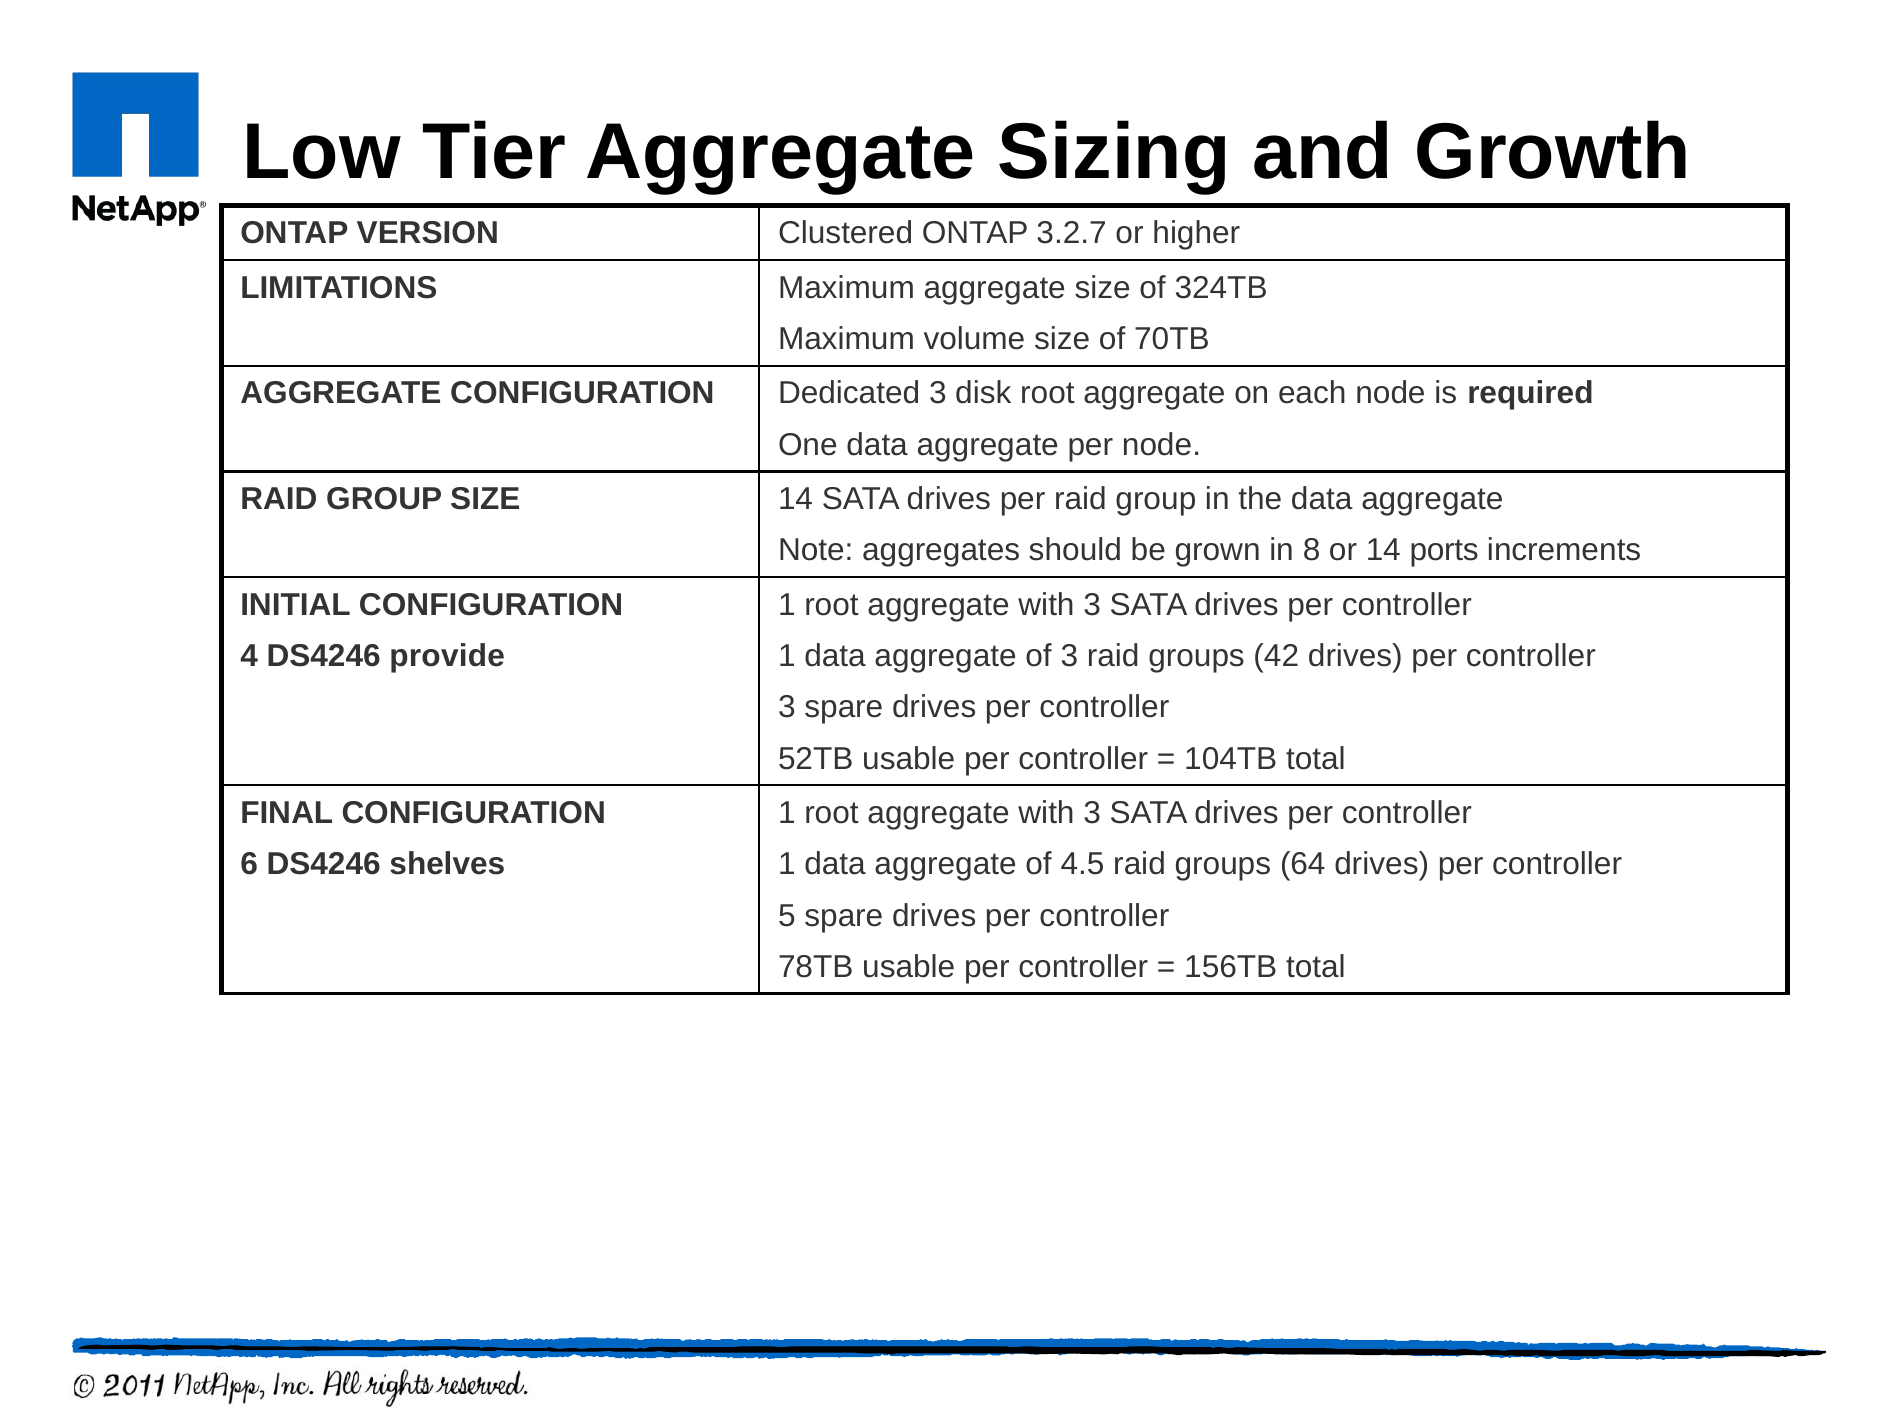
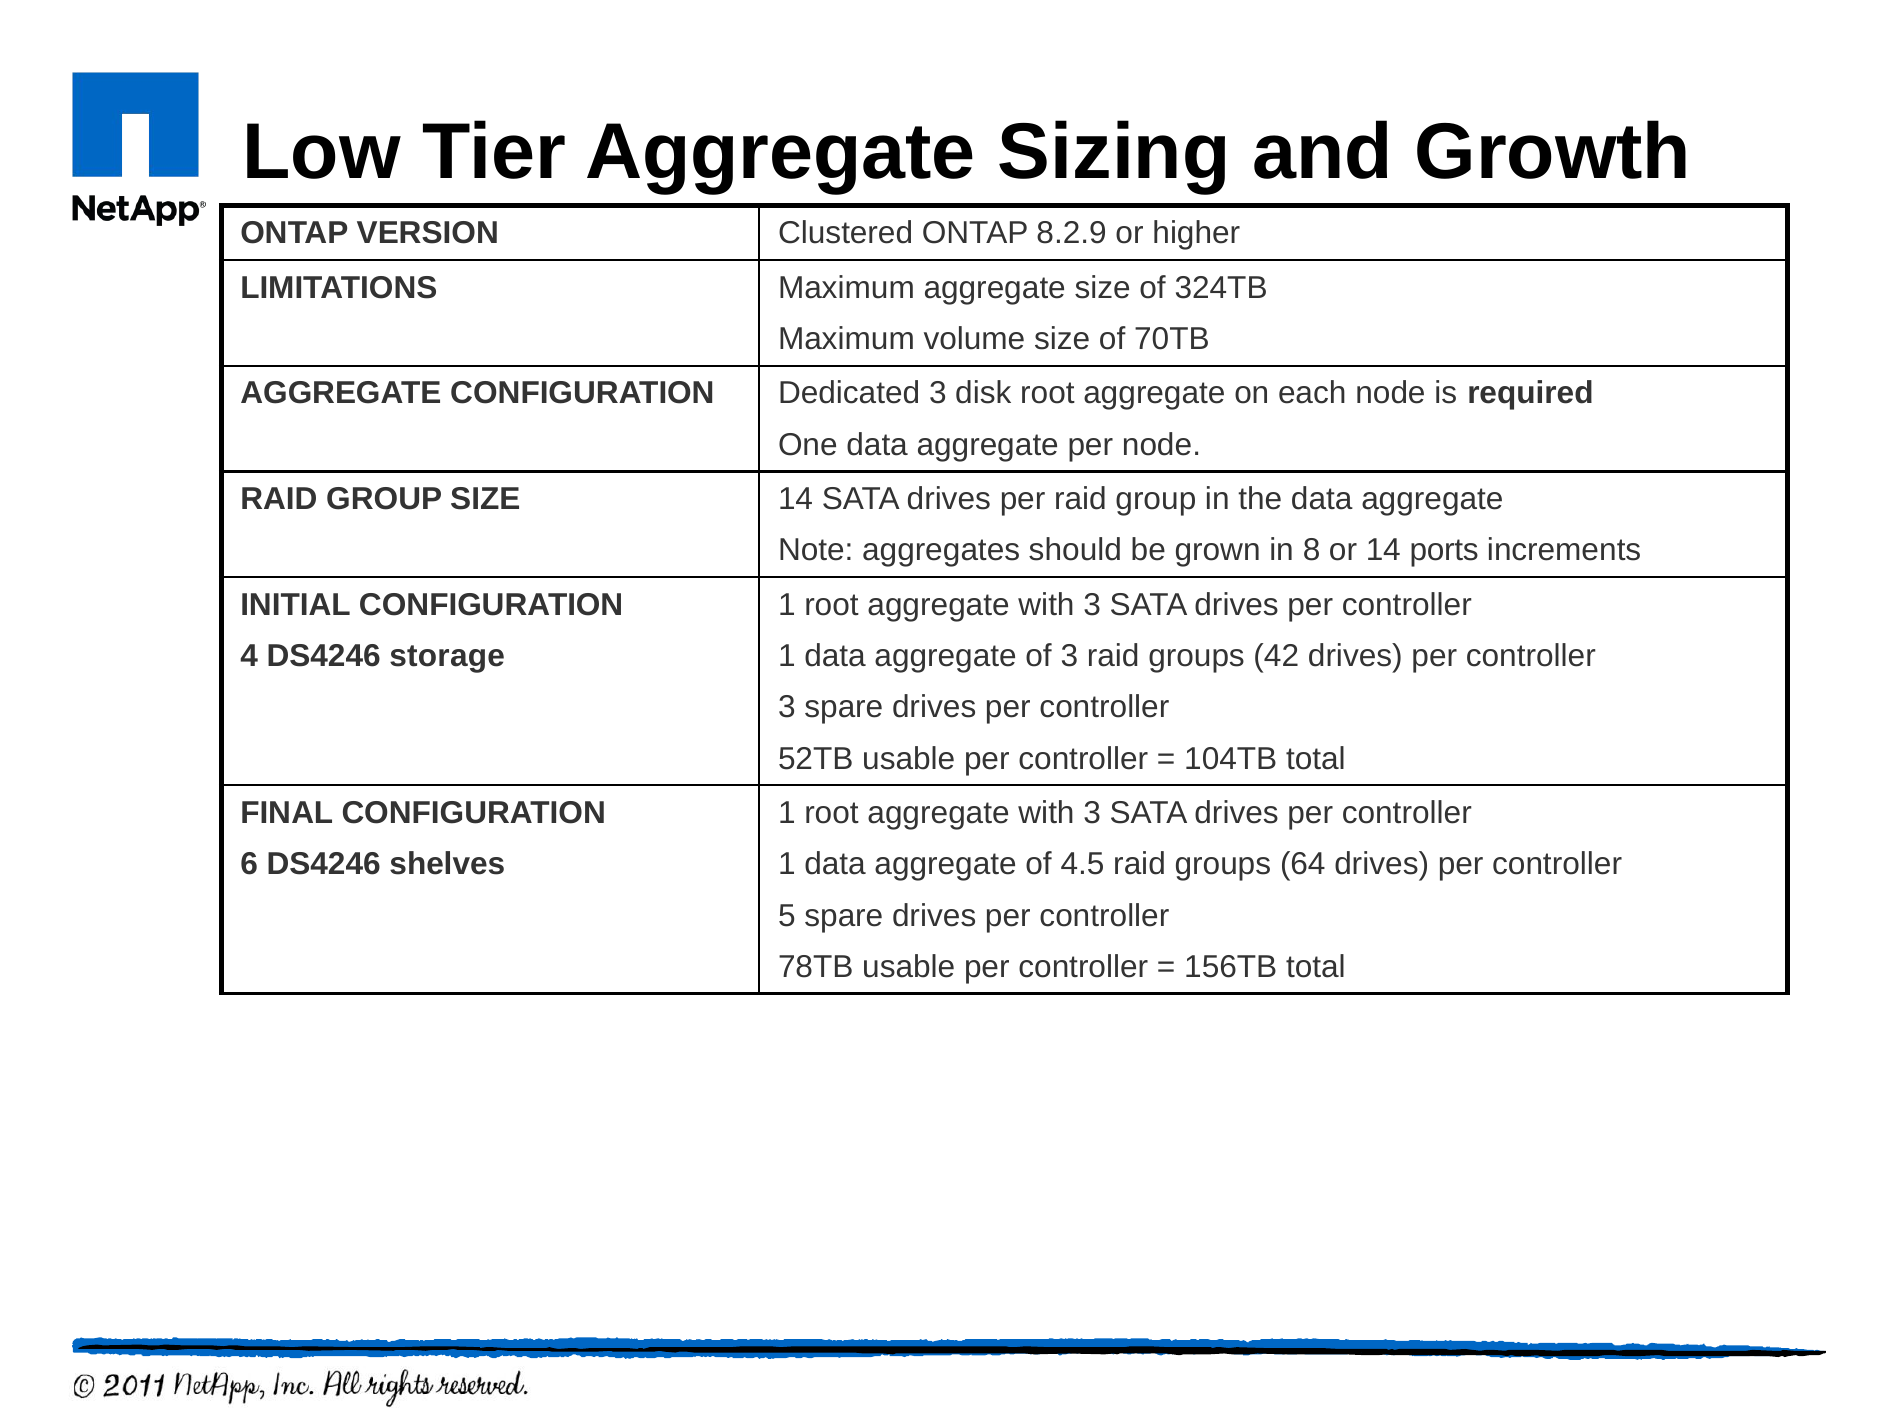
3.2.7: 3.2.7 -> 8.2.9 (1072, 233)
provide: provide -> storage (447, 656)
